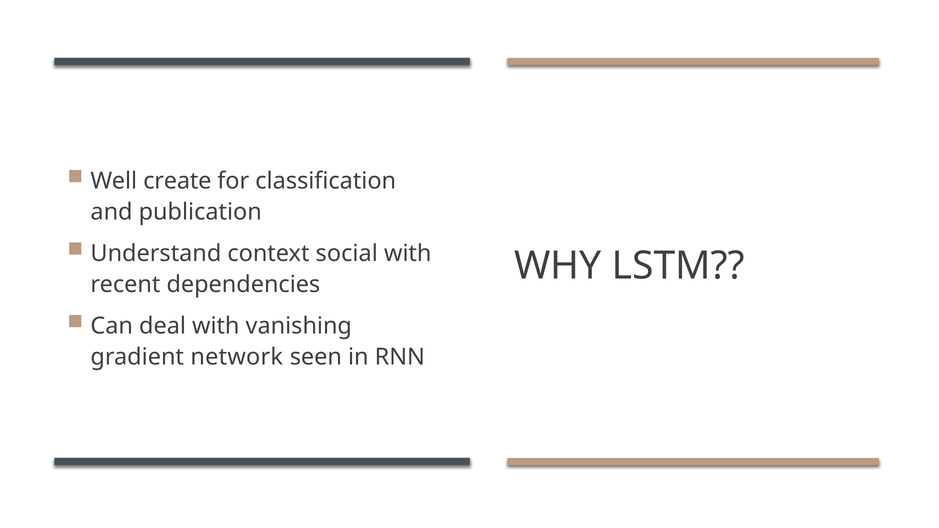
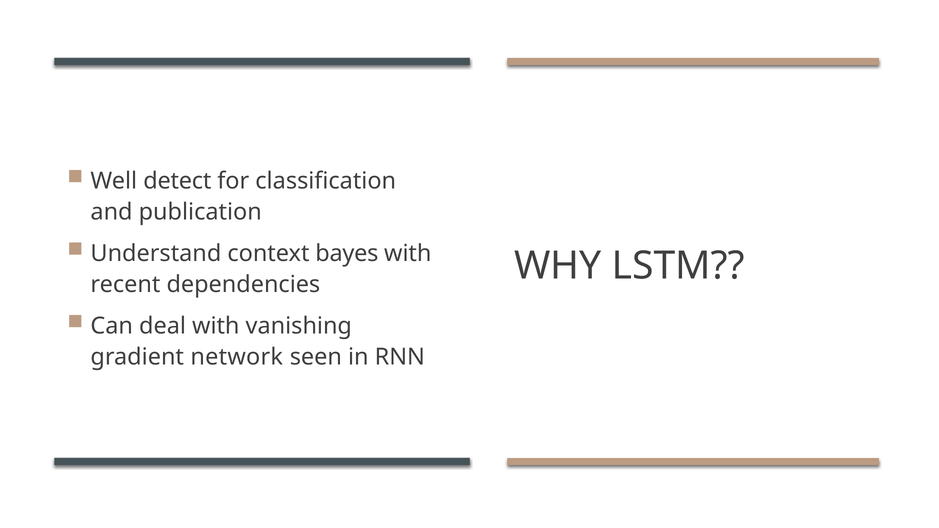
create: create -> detect (177, 181)
social: social -> bayes (347, 253)
